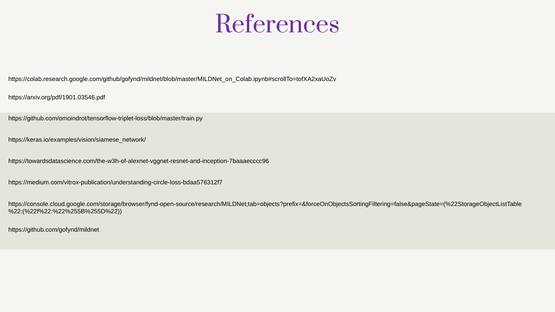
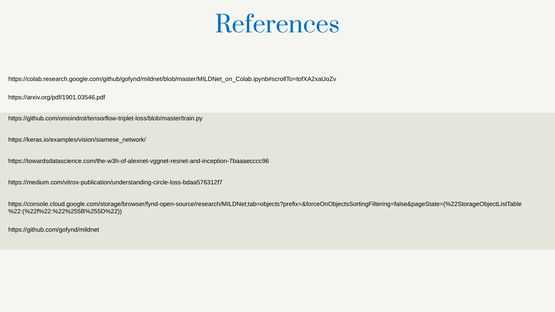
References colour: purple -> blue (277, 25)
